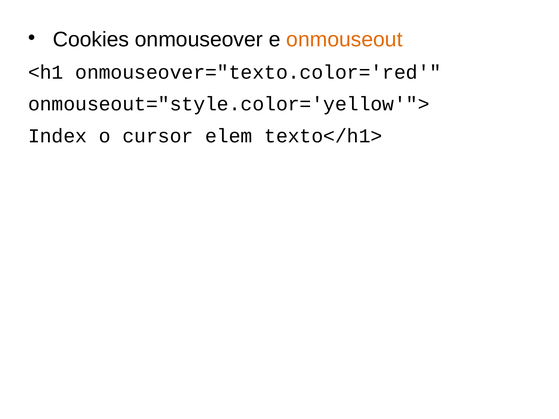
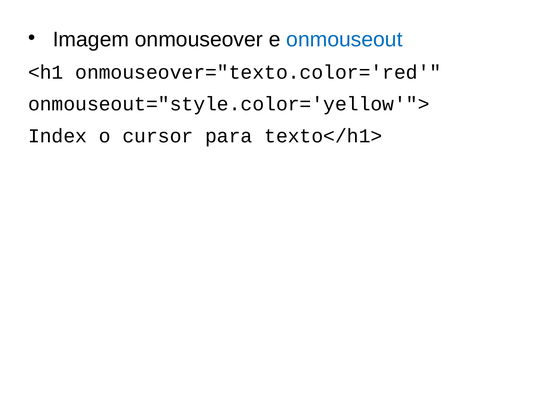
Cookies: Cookies -> Imagem (91, 40)
onmouseout colour: orange -> blue (344, 40)
elem: elem -> para (229, 136)
